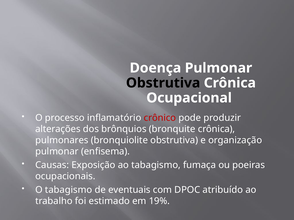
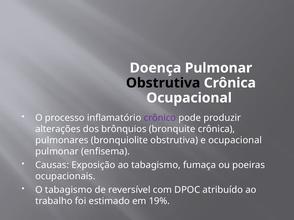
crônico colour: red -> purple (160, 118)
e organização: organização -> ocupacional (235, 141)
eventuais: eventuais -> reversível (129, 190)
